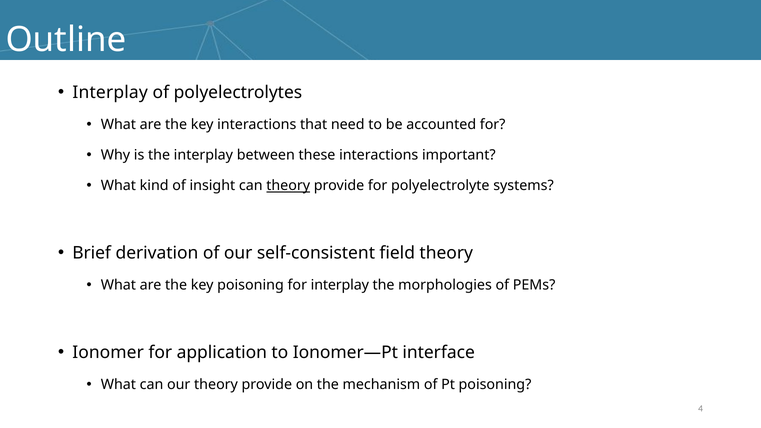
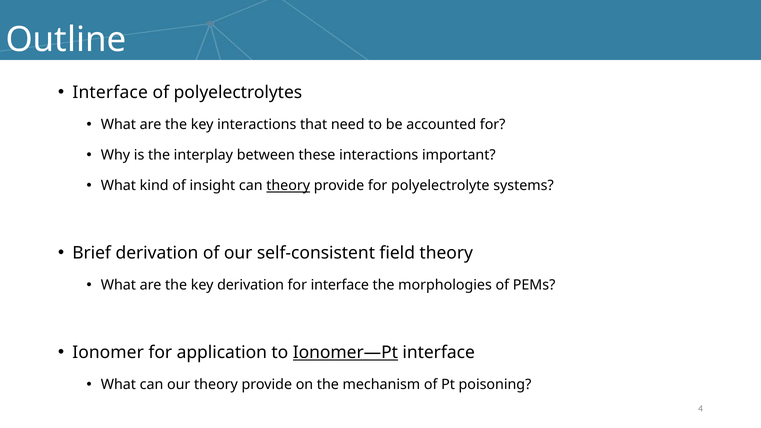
Interplay: Interplay -> Interface (110, 92)
key poisoning: poisoning -> derivation (251, 285)
for interplay: interplay -> interface (340, 285)
Ionomer—Pt underline: none -> present (345, 353)
